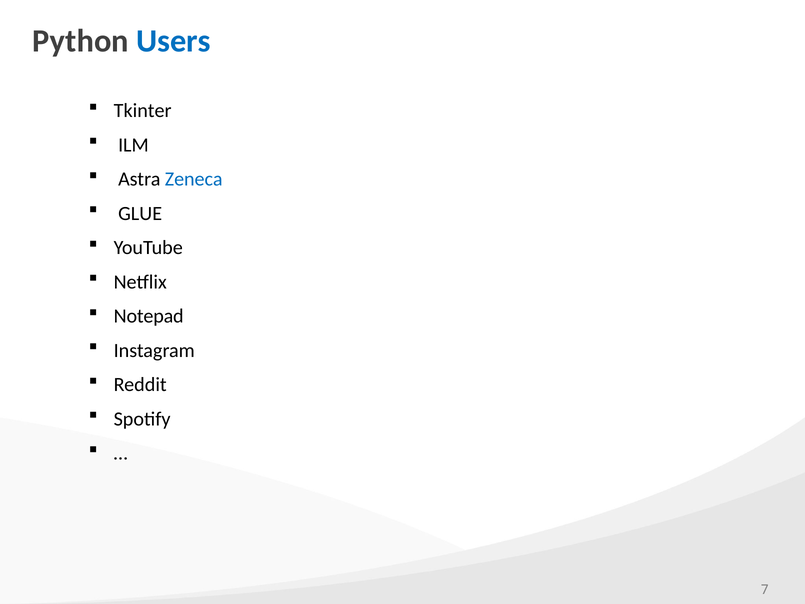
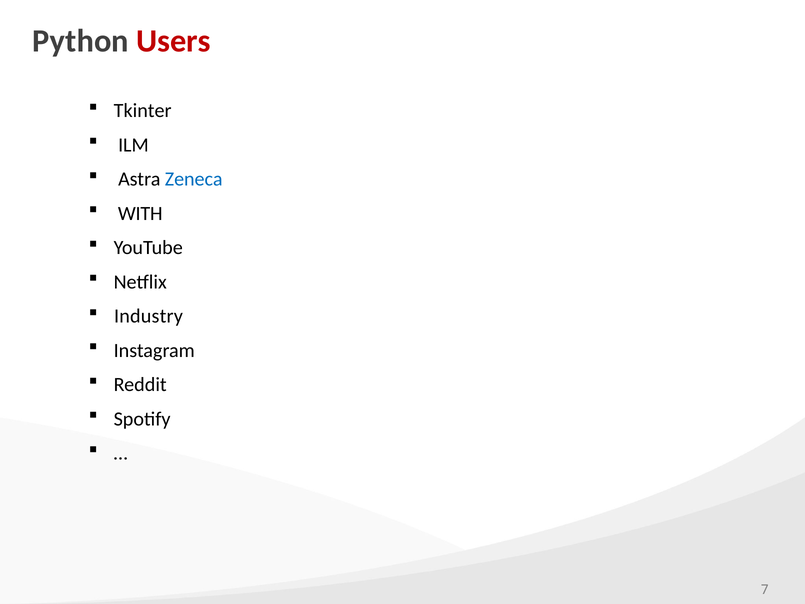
Users colour: blue -> red (173, 41)
GLUE: GLUE -> WITH (140, 213)
Notepad: Notepad -> Industry (148, 316)
